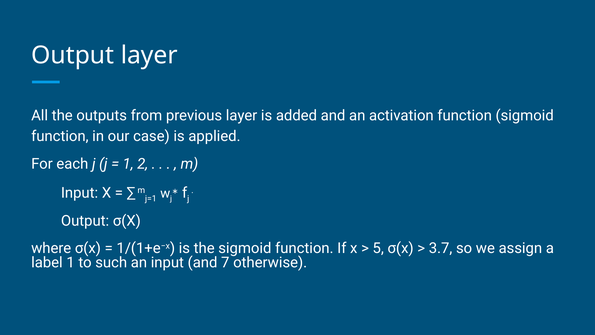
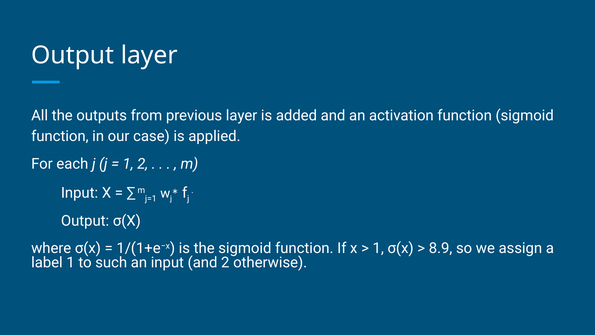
5: 5 -> 1 (378, 248)
3.7: 3.7 -> 8.9 (441, 248)
and 7: 7 -> 2 (225, 262)
